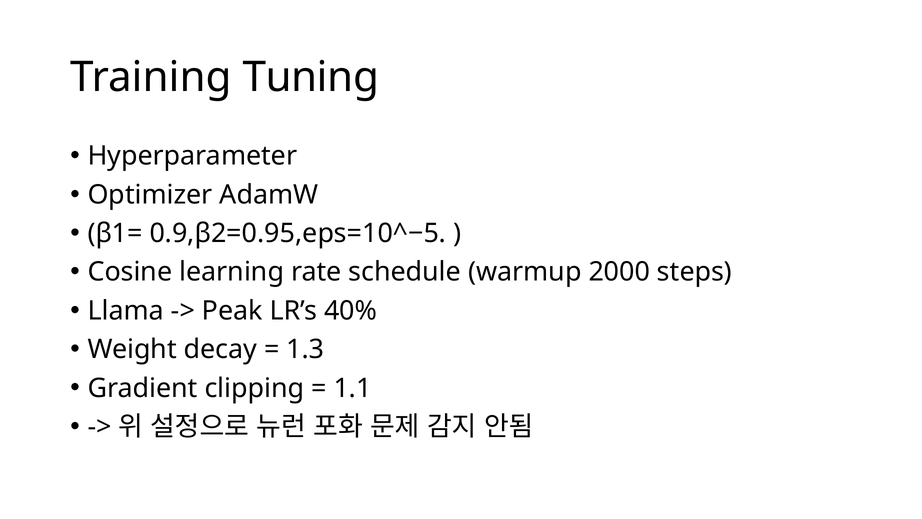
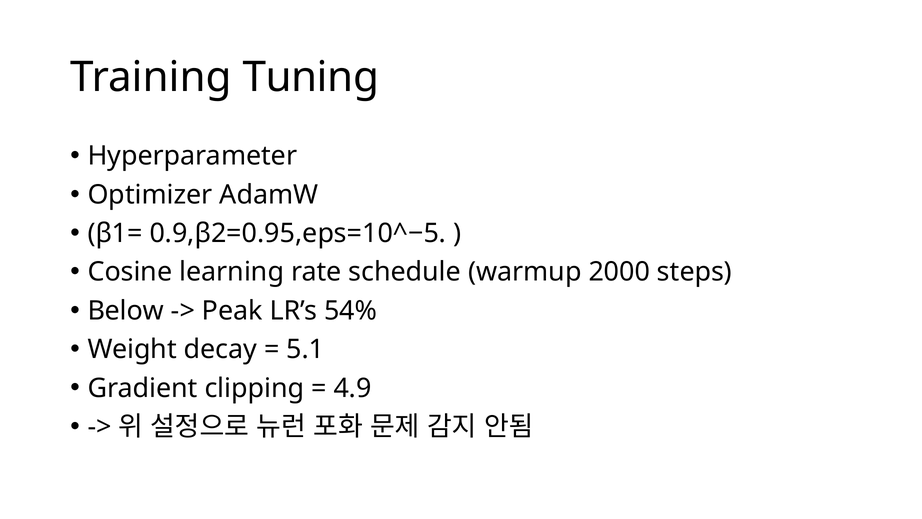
Llama: Llama -> Below (126, 311)
40%: 40% -> 54% (351, 311)
1.3: 1.3 -> 5.1 (305, 349)
1.1: 1.1 -> 4.9 (353, 388)
